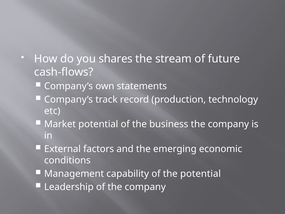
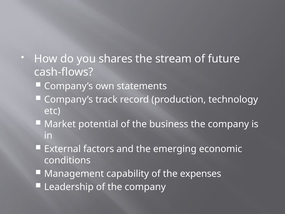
the potential: potential -> expenses (201, 173)
